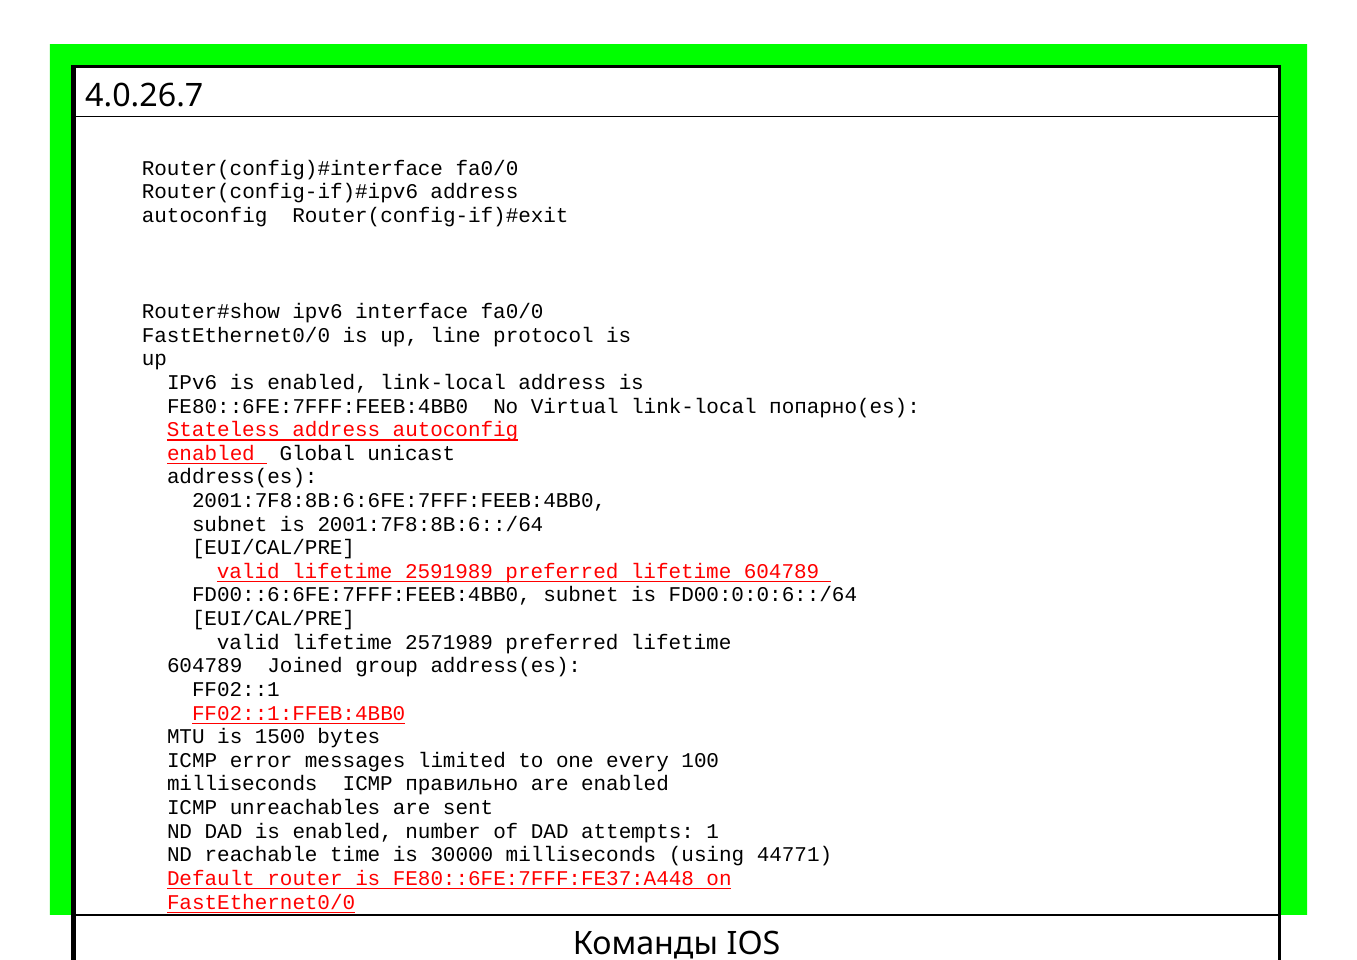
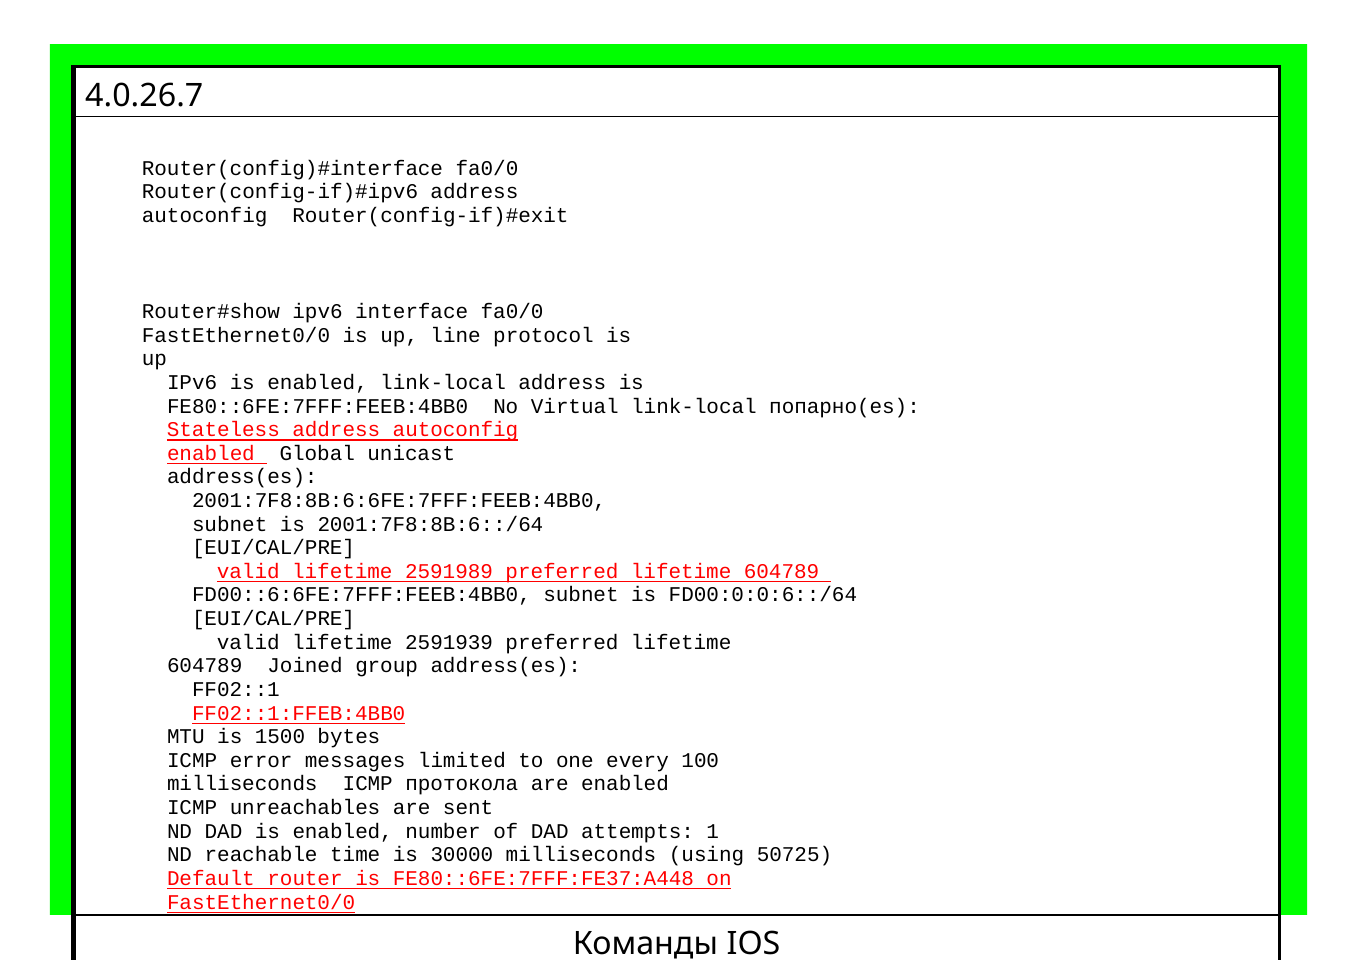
2571989: 2571989 -> 2591939 (449, 642)
правильно: правильно -> протокола (462, 784)
44771: 44771 -> 50725 (794, 855)
